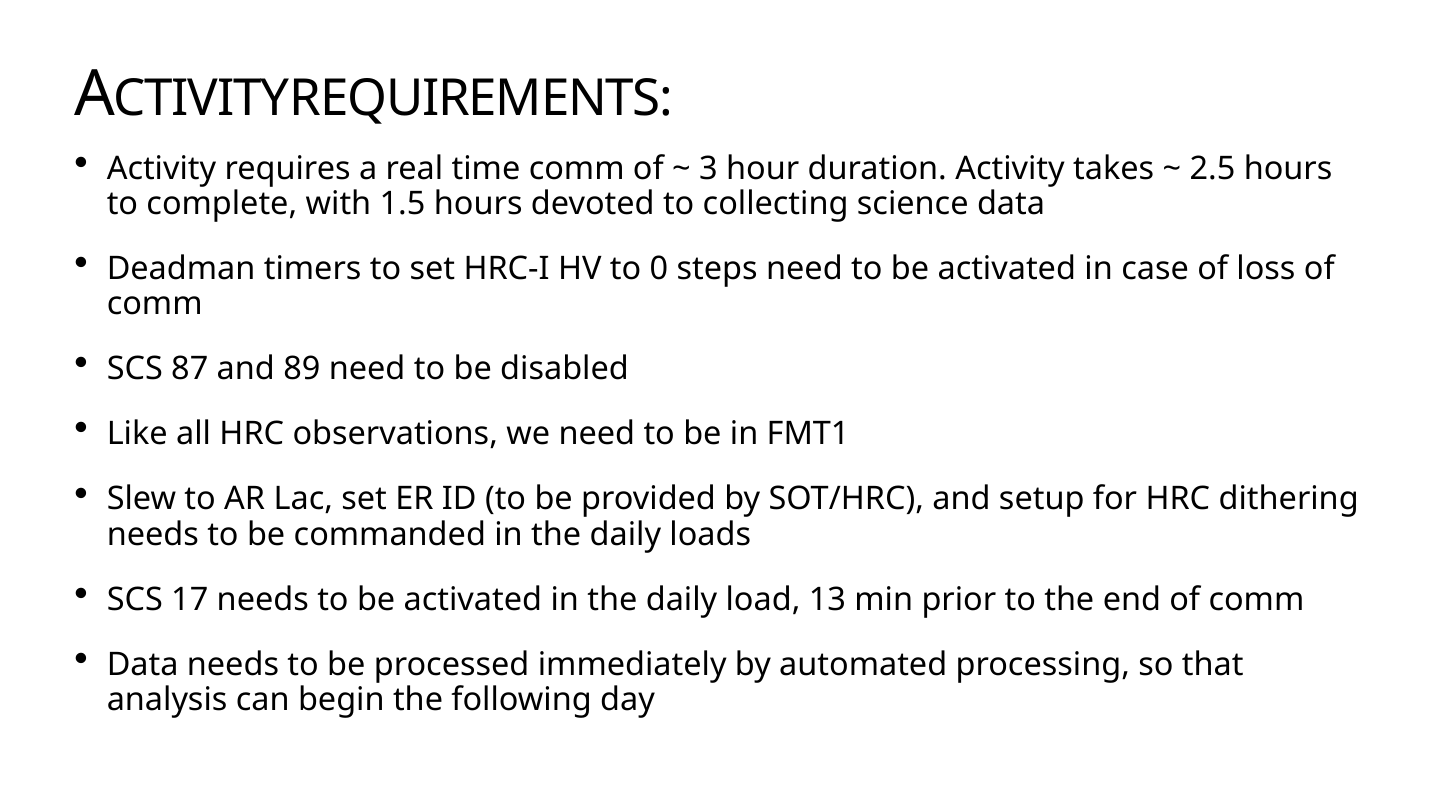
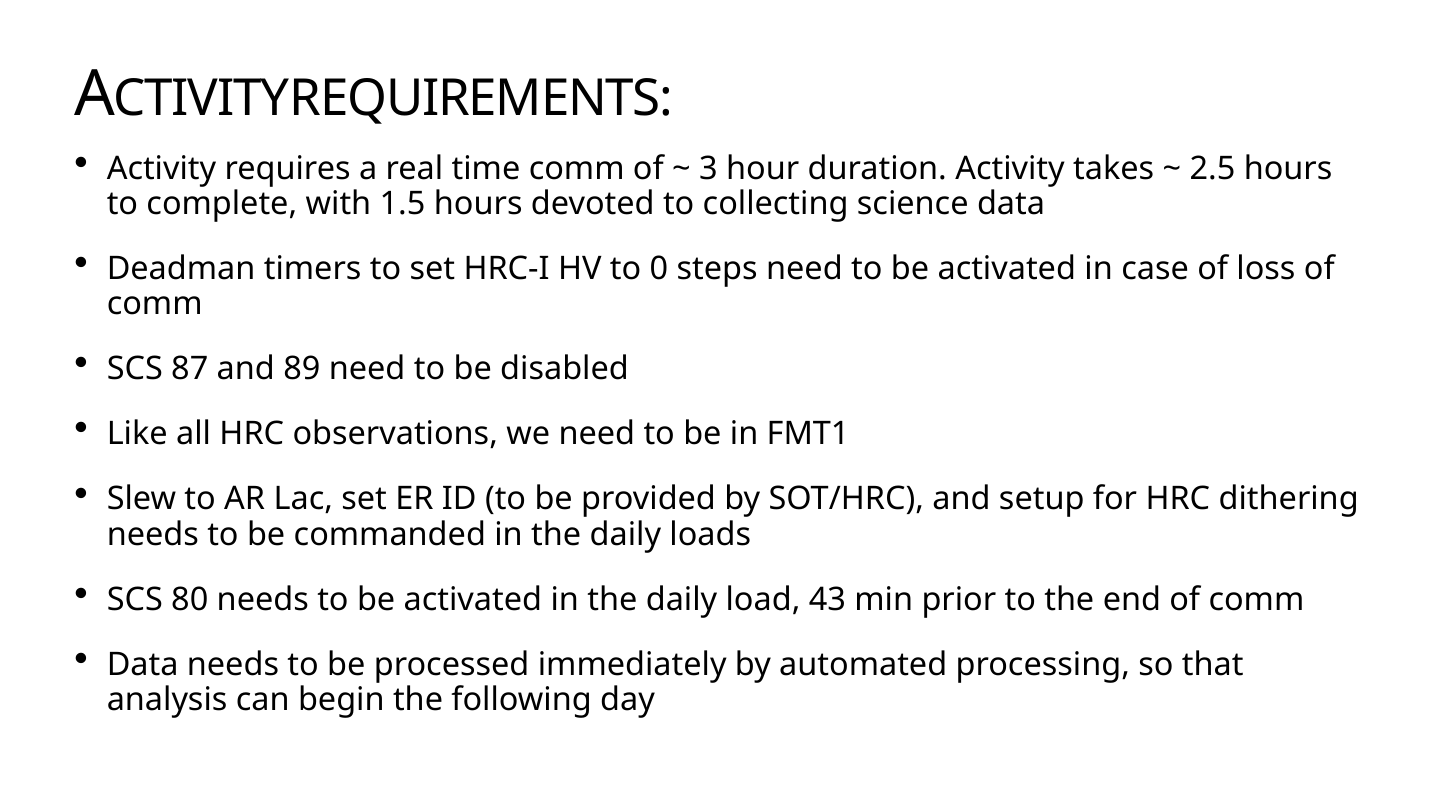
17: 17 -> 80 (190, 599)
13: 13 -> 43 (827, 599)
